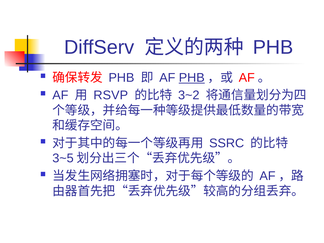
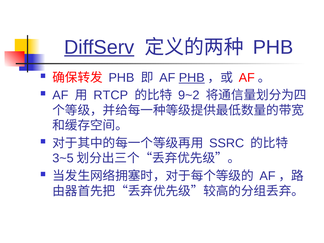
DiffServ underline: none -> present (99, 47)
RSVP: RSVP -> RTCP (111, 95)
3~2: 3~2 -> 9~2 (189, 95)
